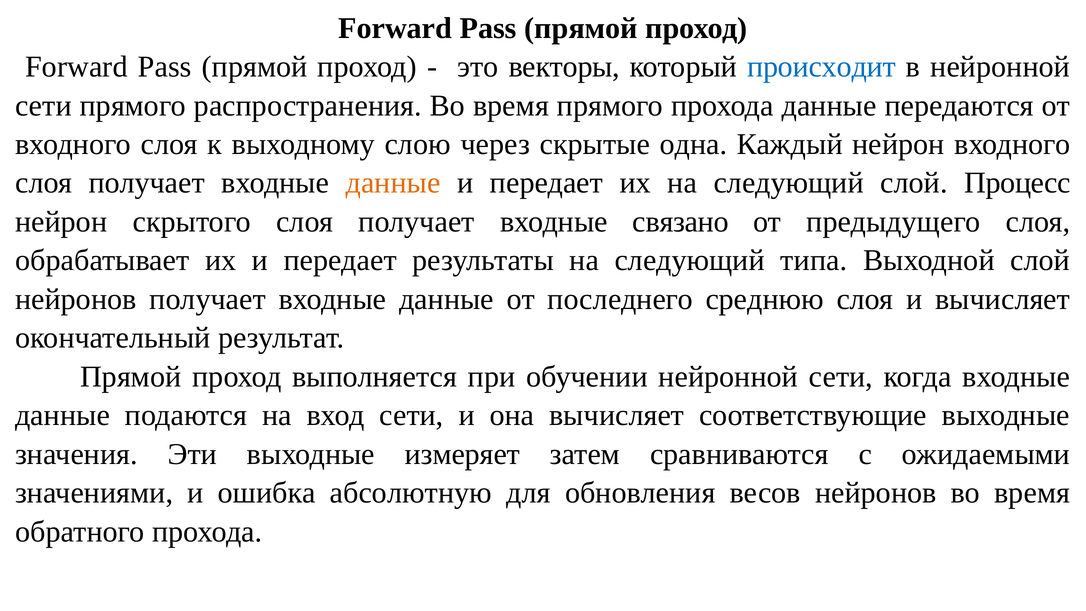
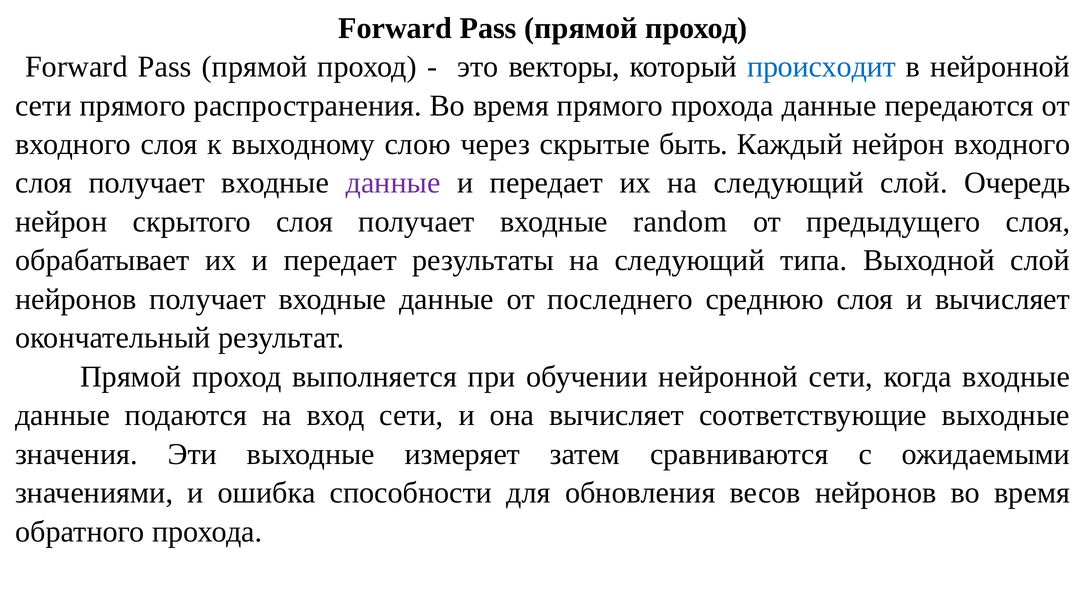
одна: одна -> быть (694, 144)
данные colour: orange -> purple (393, 183)
Процесс: Процесс -> Очередь (1017, 183)
связано: связано -> random (680, 222)
абсолютную: абсолютную -> способности (411, 493)
